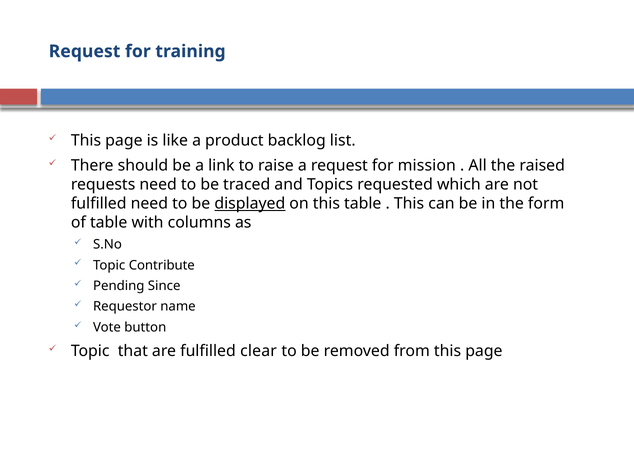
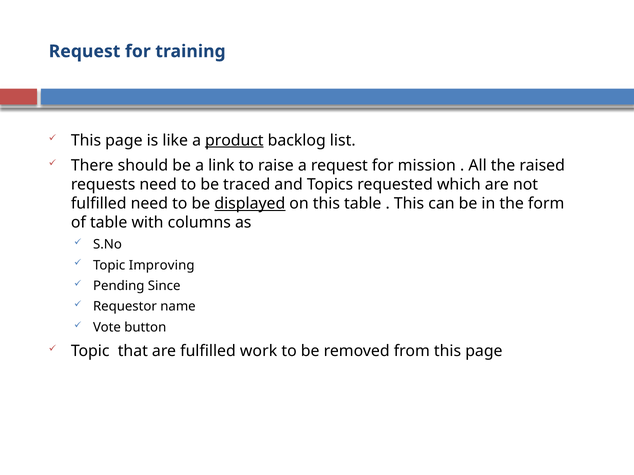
product underline: none -> present (234, 141)
Contribute: Contribute -> Improving (162, 266)
clear: clear -> work (259, 351)
